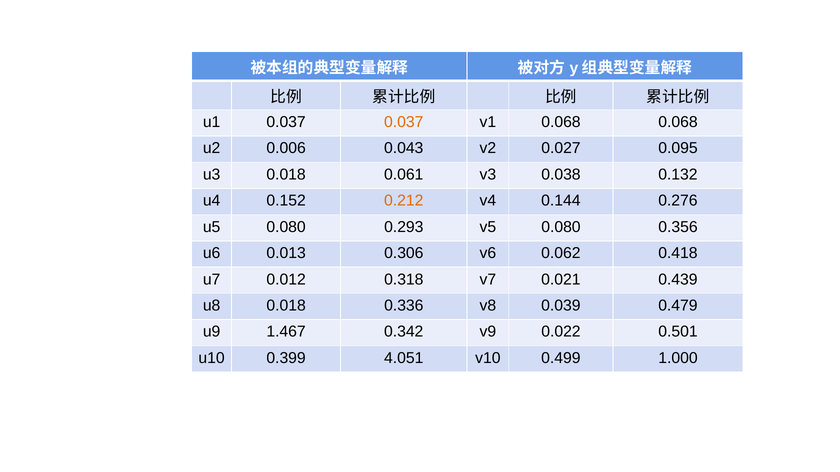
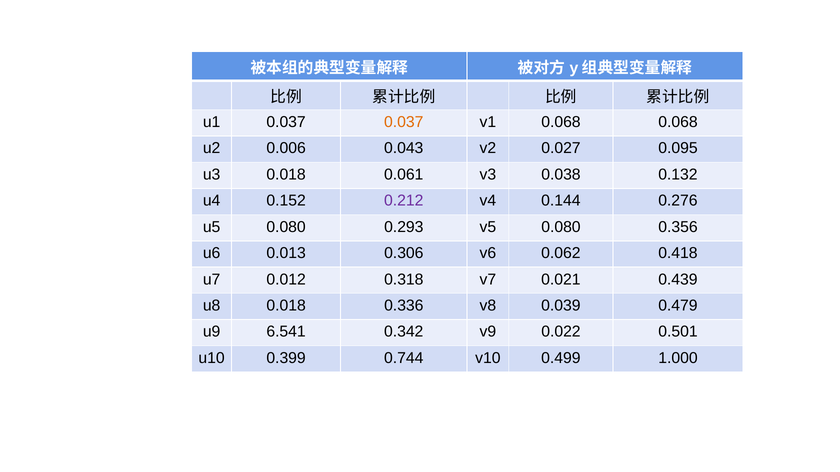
0.212 colour: orange -> purple (404, 201)
1.467: 1.467 -> 6.541 (286, 332)
4.051: 4.051 -> 0.744 (404, 358)
